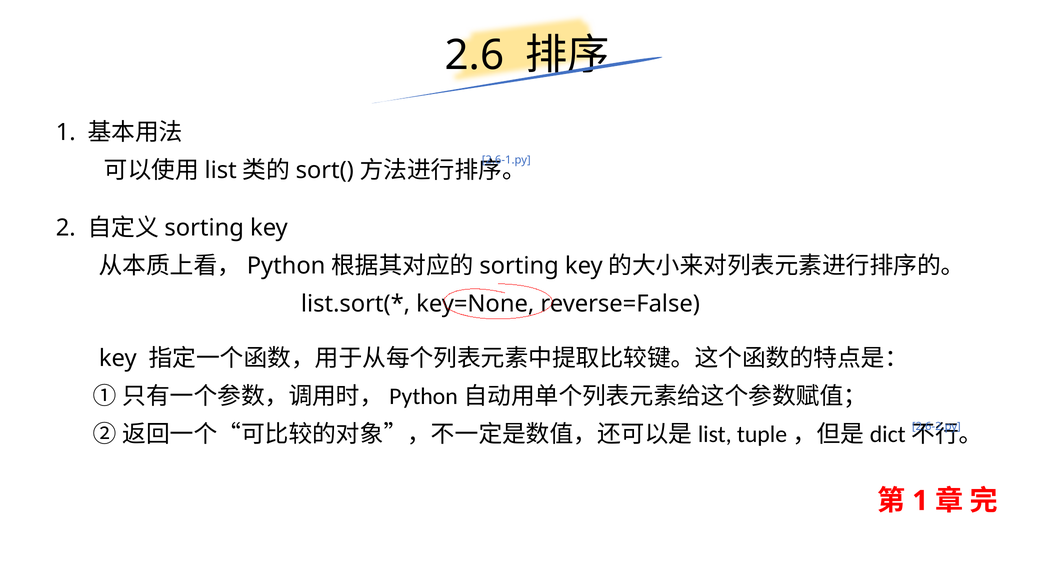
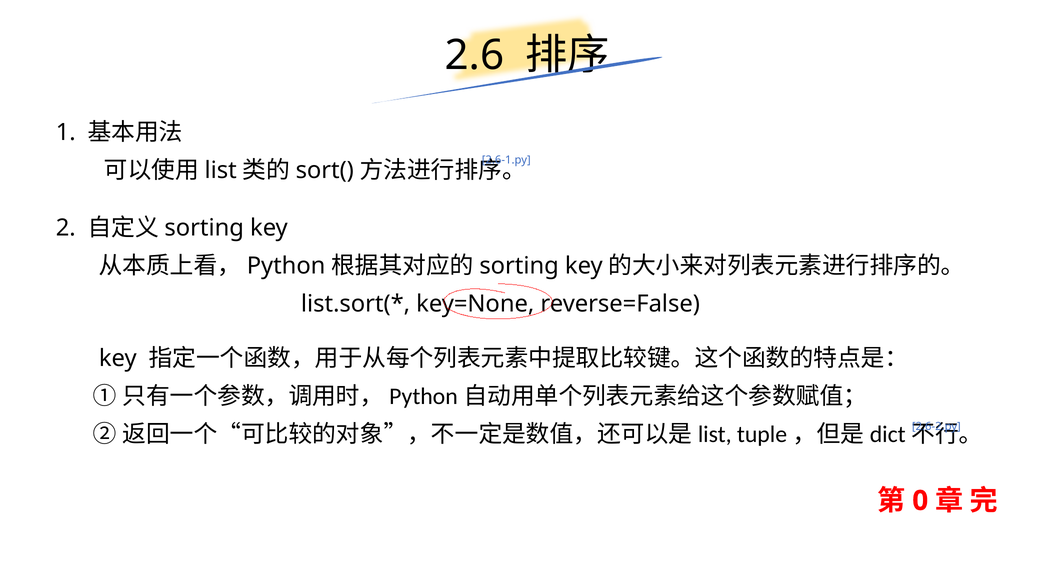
1: 1 -> 0 (920, 501)
